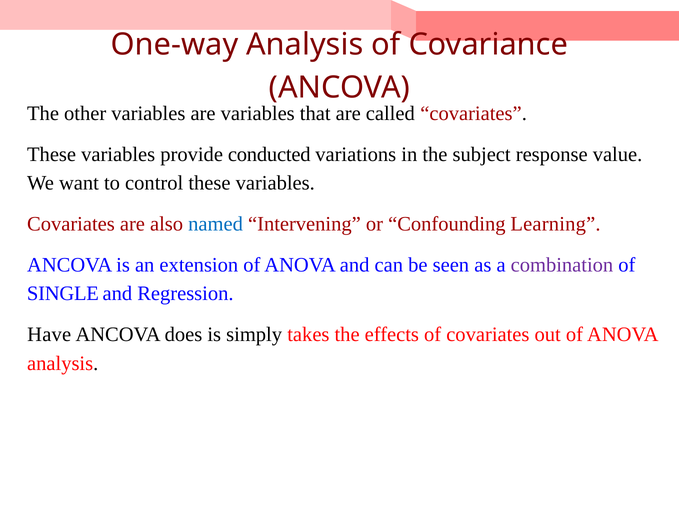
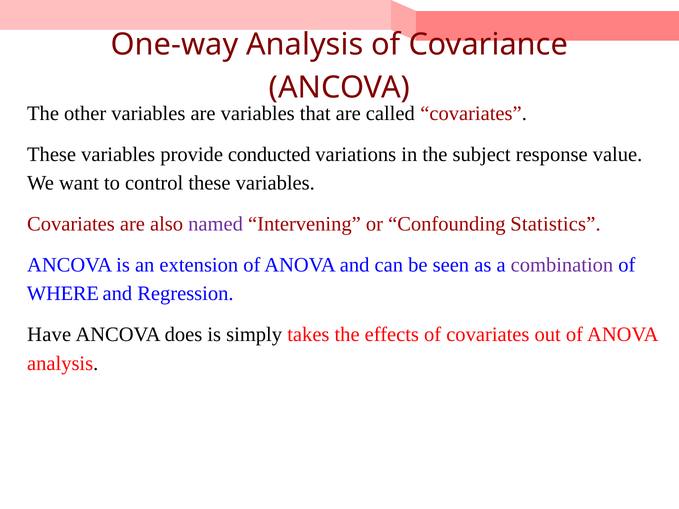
named colour: blue -> purple (216, 224)
Learning: Learning -> Statistics (556, 224)
SINGLE: SINGLE -> WHERE (63, 294)
